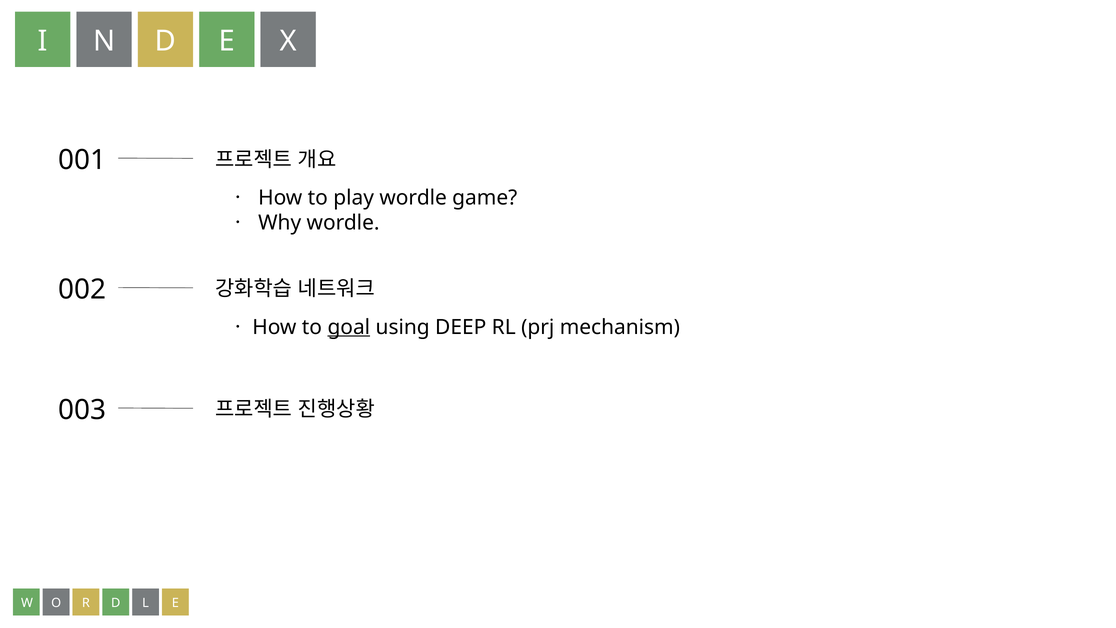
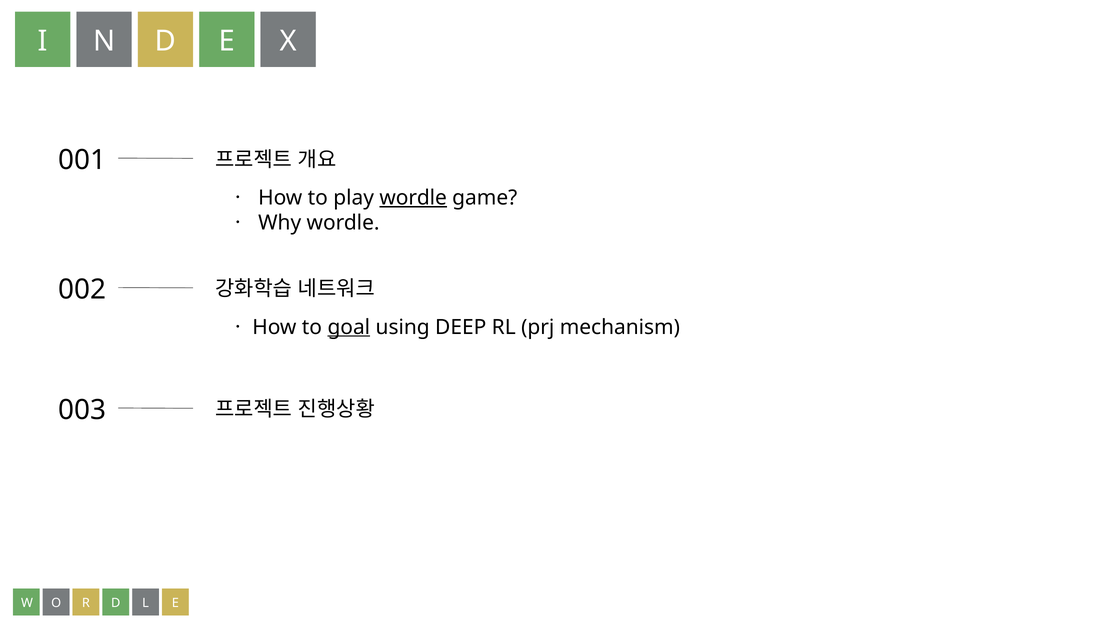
wordle underline: none -> present (413, 198)
